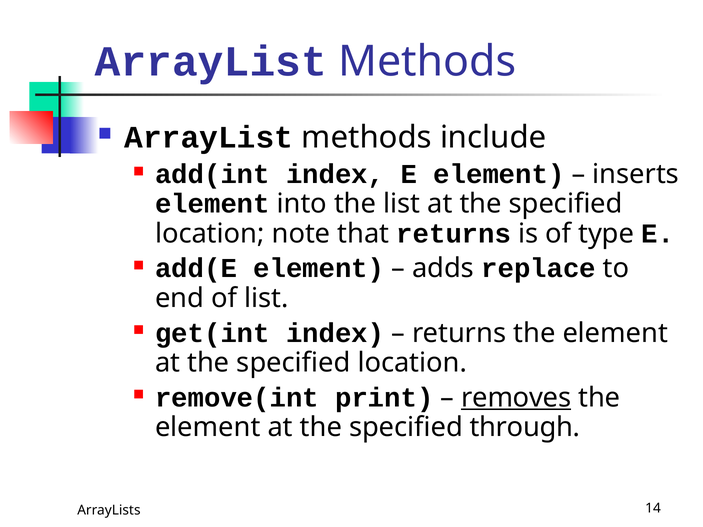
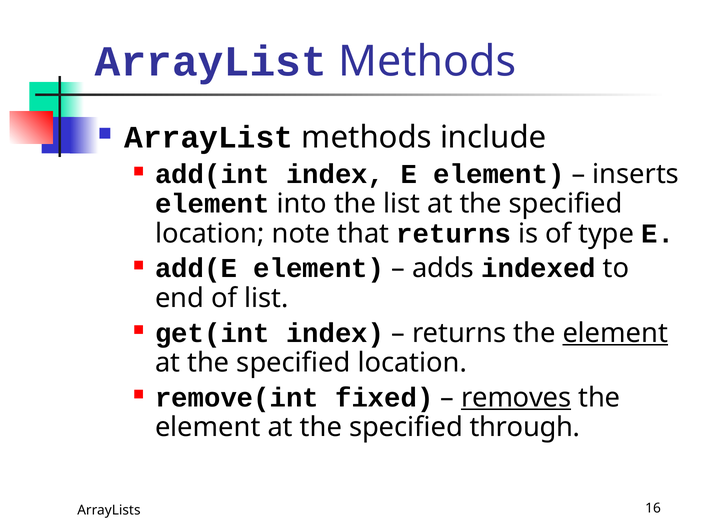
replace: replace -> indexed (539, 269)
element underline: none -> present (615, 333)
print: print -> fixed (384, 398)
14: 14 -> 16 (653, 508)
